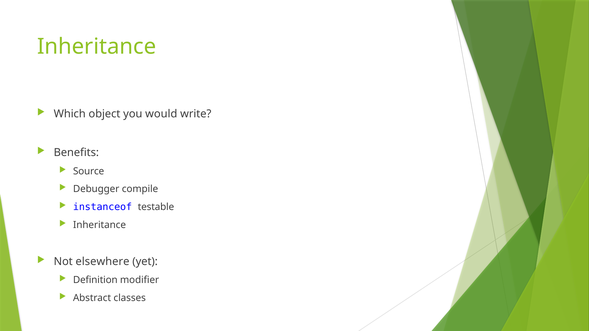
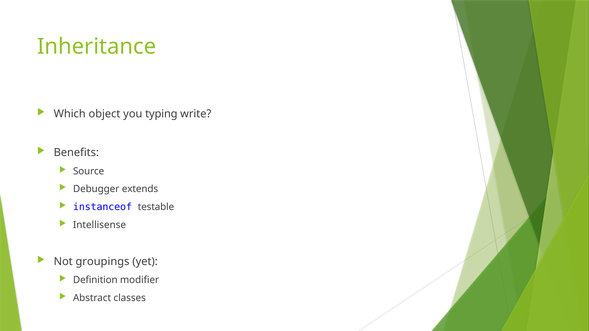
would: would -> typing (161, 114)
compile: compile -> extends (140, 189)
Inheritance: Inheritance -> Intellisense (99, 225)
elsewhere: elsewhere -> groupings (103, 262)
